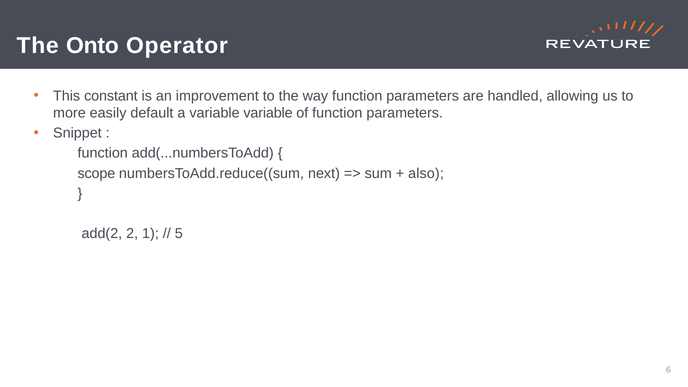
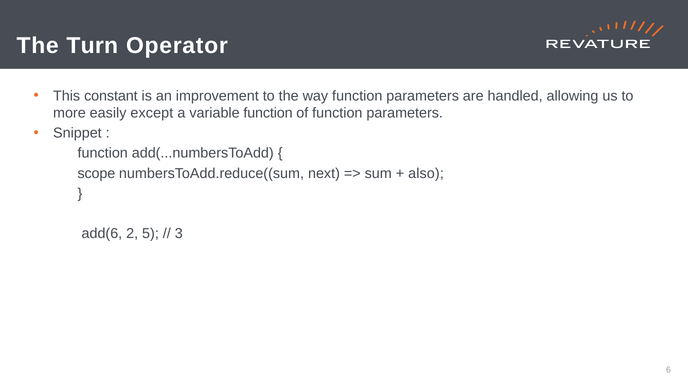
Onto: Onto -> Turn (92, 46)
default: default -> except (152, 113)
variable variable: variable -> function (268, 113)
add(2: add(2 -> add(6 (102, 234)
1: 1 -> 5 (150, 234)
5: 5 -> 3 (179, 234)
